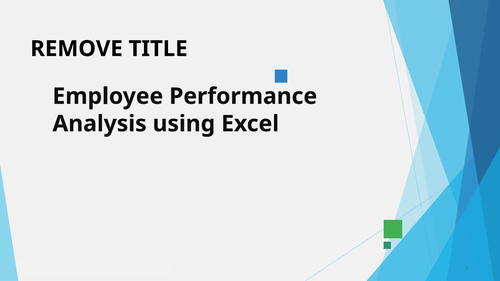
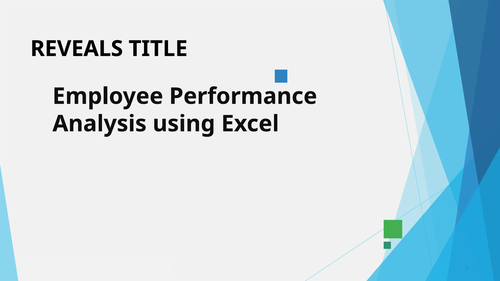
REMOVE: REMOVE -> REVEALS (77, 49)
